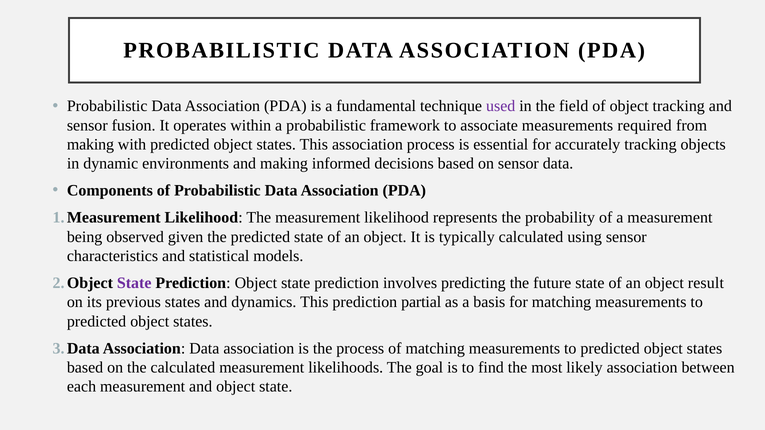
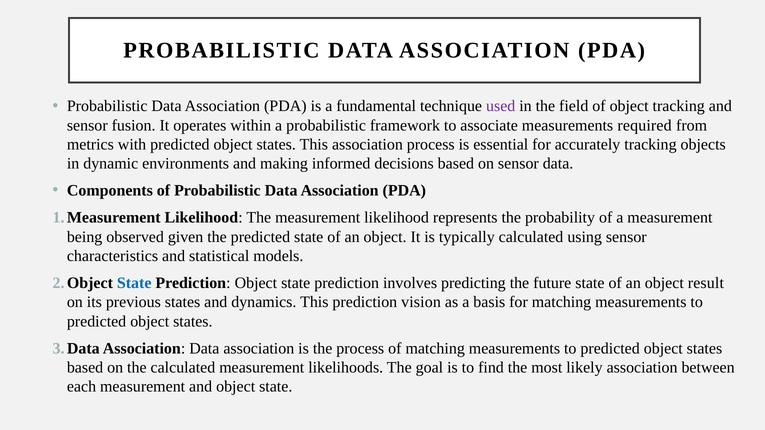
making: making -> metrics (90, 144)
State colour: purple -> blue (134, 283)
partial: partial -> vision (421, 302)
